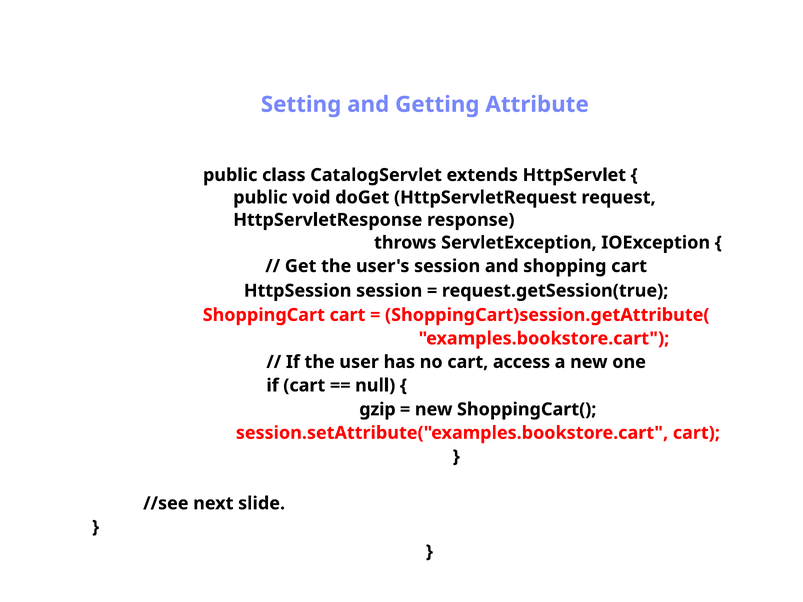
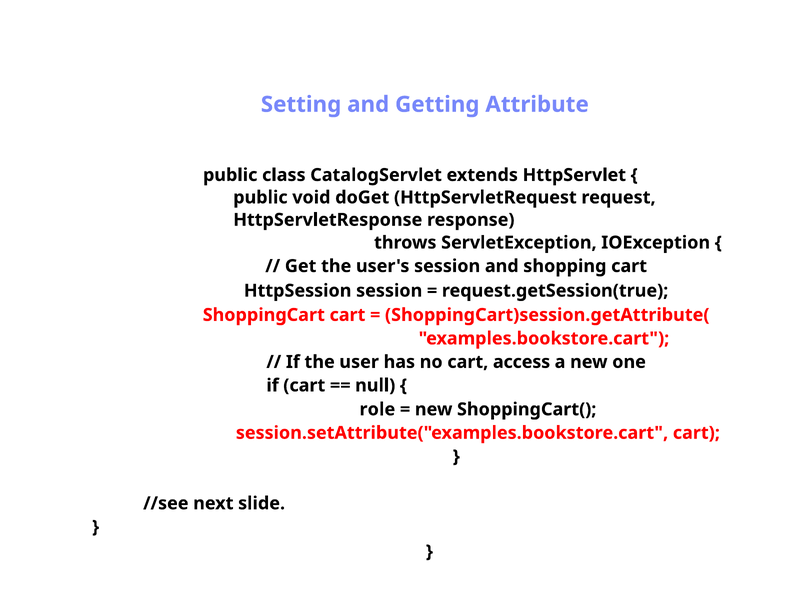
gzip: gzip -> role (377, 409)
